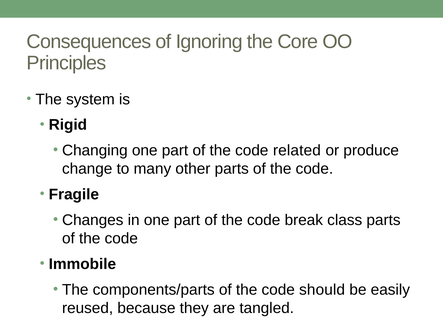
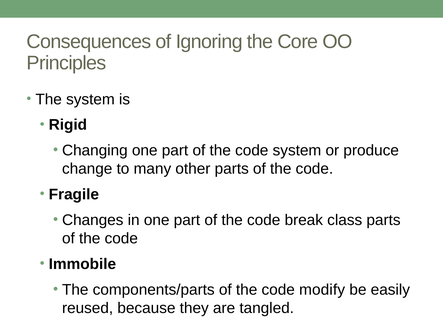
code related: related -> system (297, 151)
should: should -> modify (322, 290)
